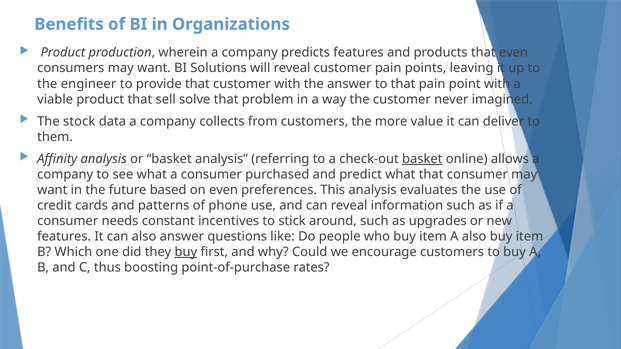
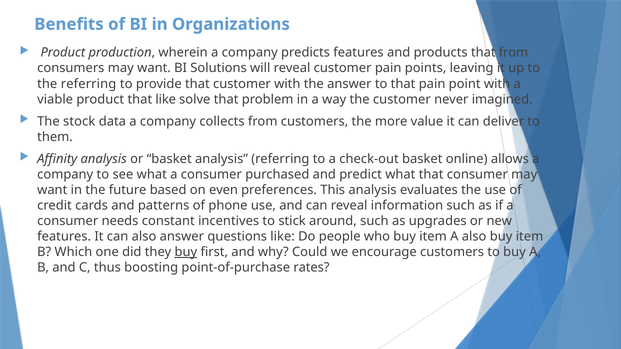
that even: even -> from (513, 53)
the engineer: engineer -> referring (89, 84)
that sell: sell -> like (166, 99)
basket underline: present -> none (422, 159)
